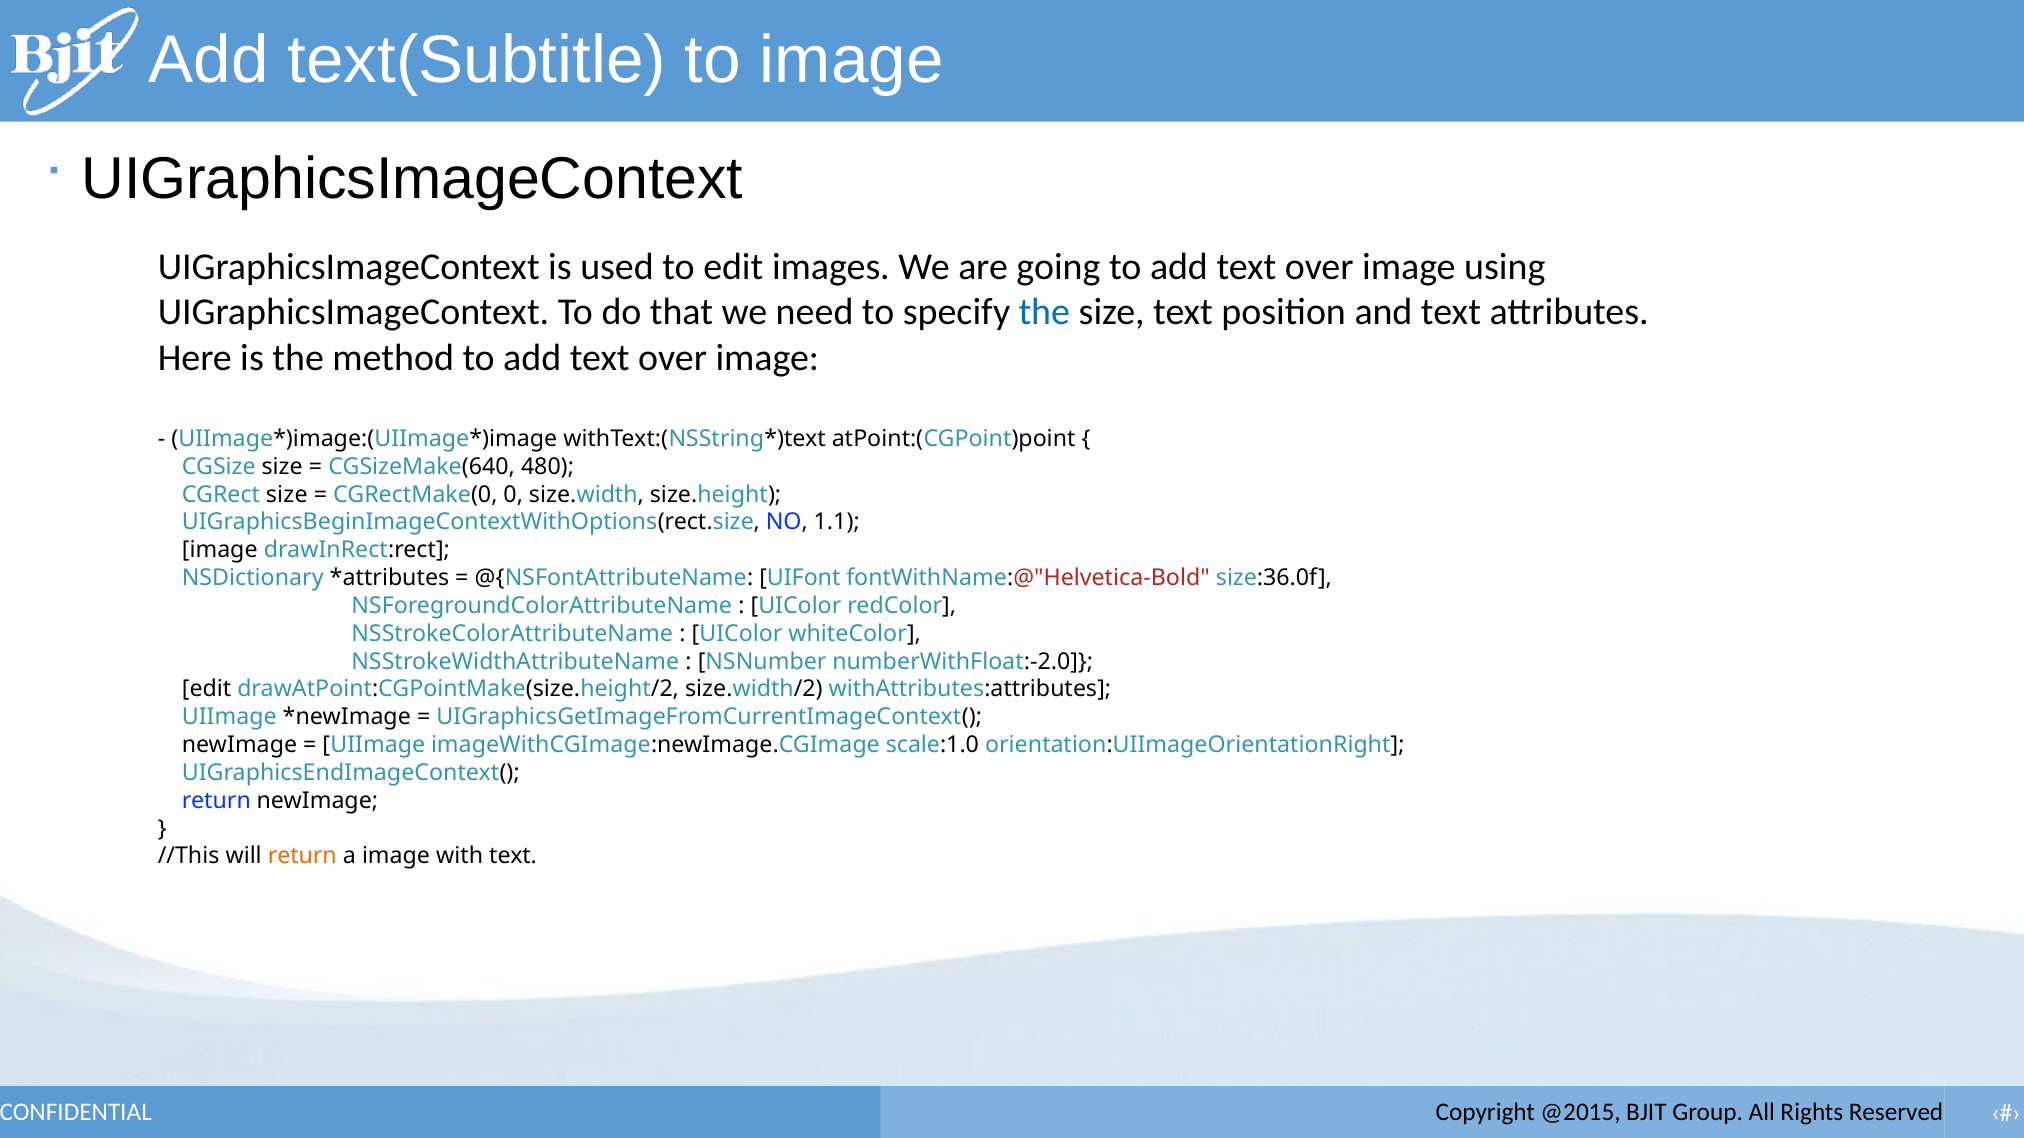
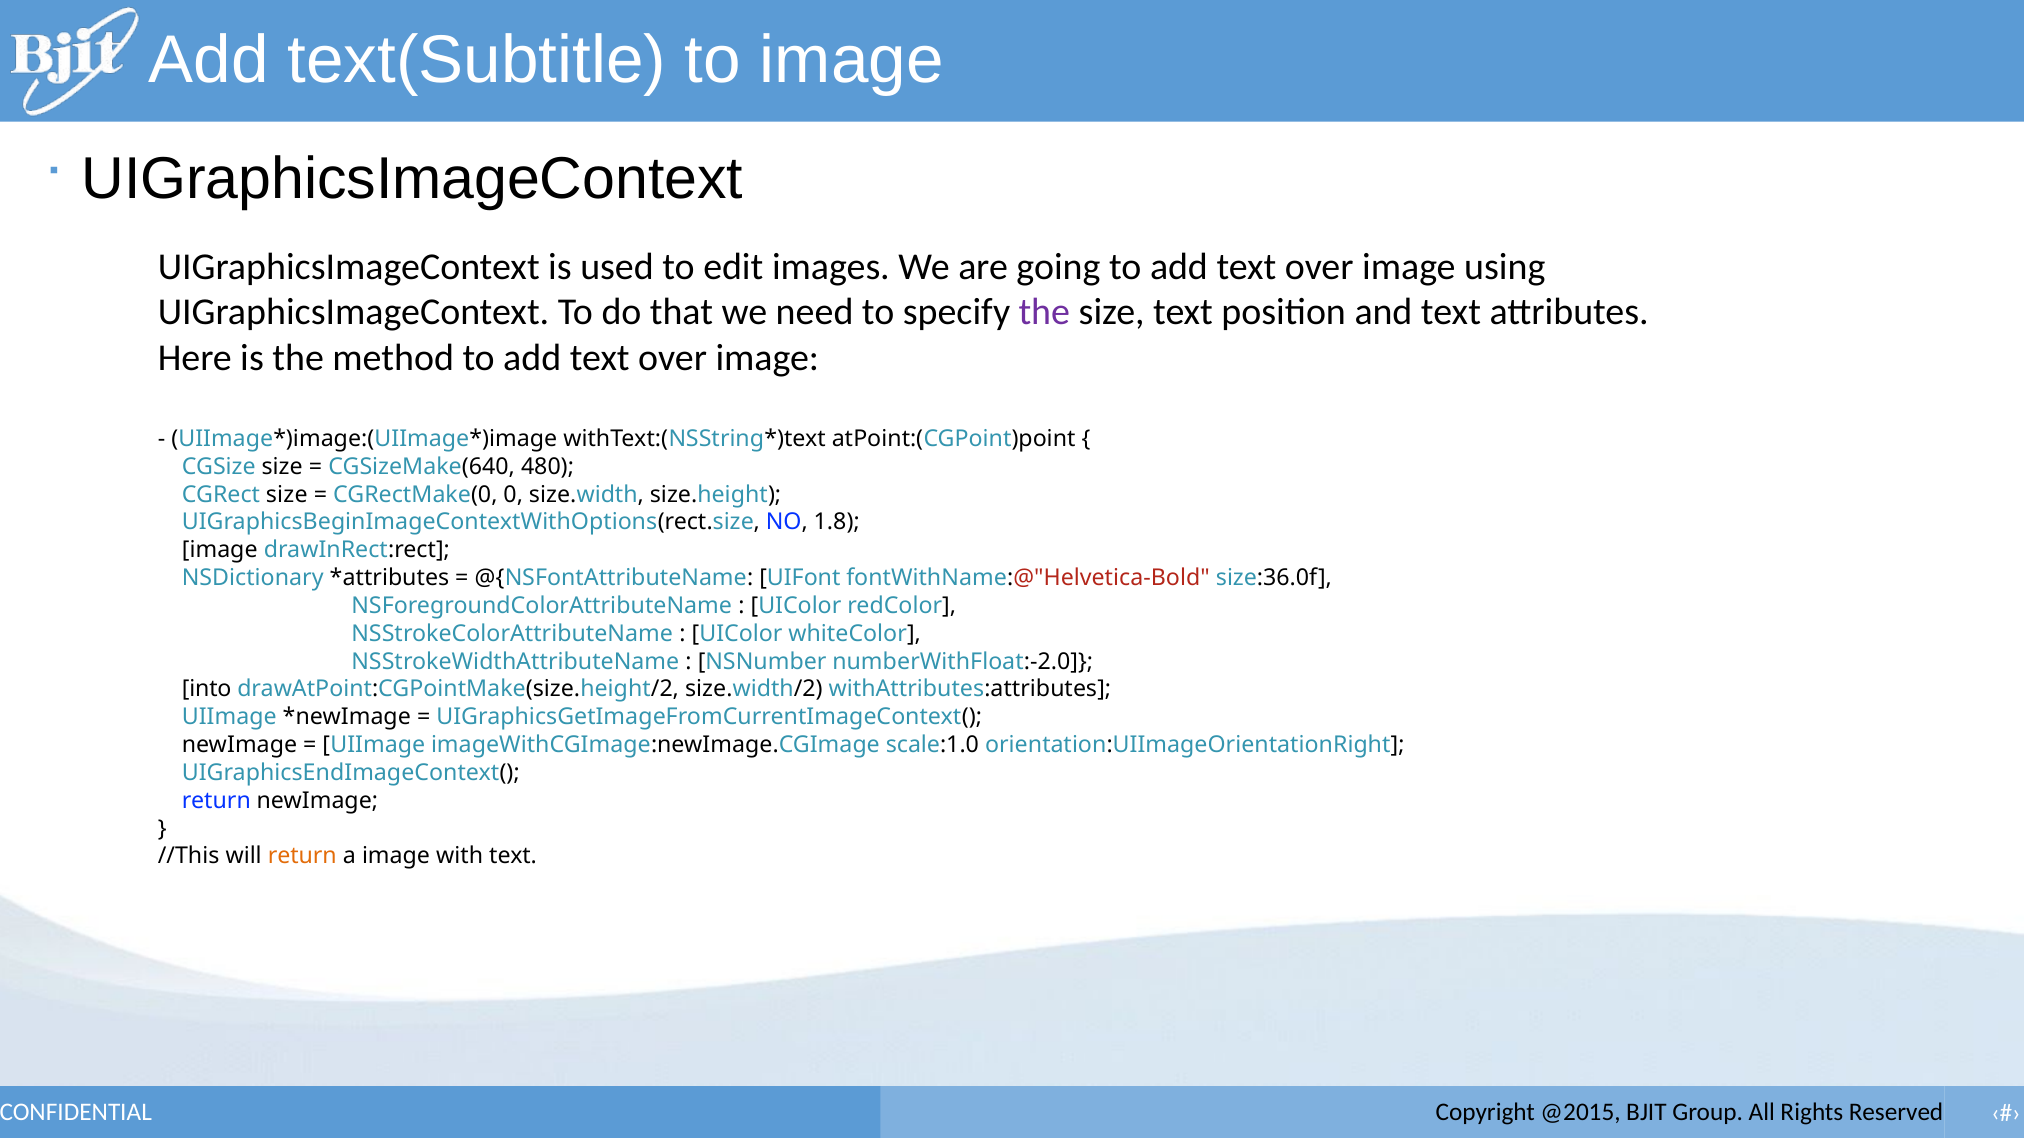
the colour: blue -> purple (1044, 312)
1.1: 1.1 -> 1.8 (837, 522)
edit: edit -> into (207, 690)
